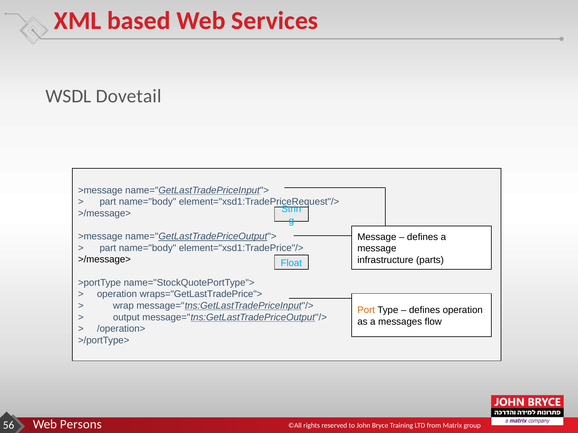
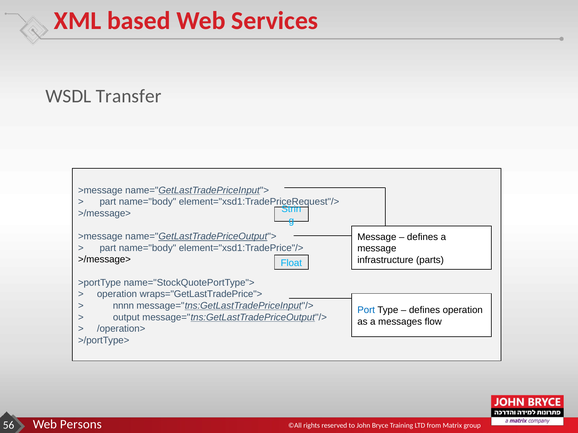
Dovetail: Dovetail -> Transfer (129, 96)
wrap: wrap -> nnnn (123, 306)
Port colour: orange -> blue (366, 310)
